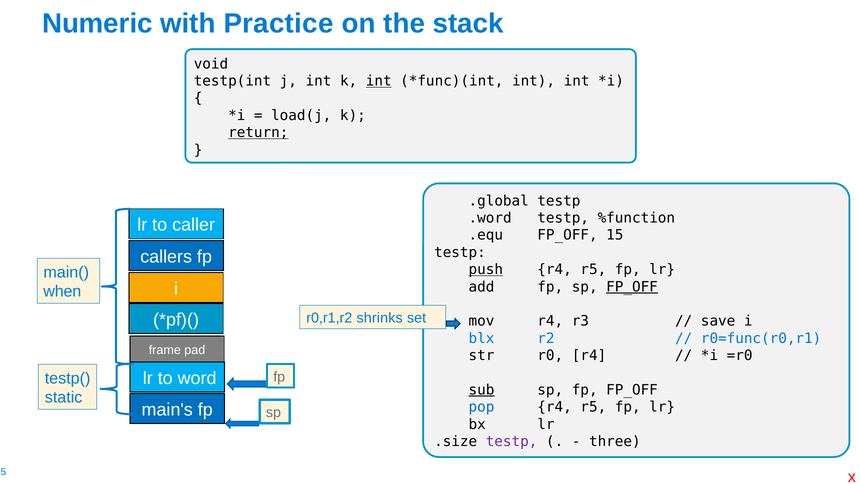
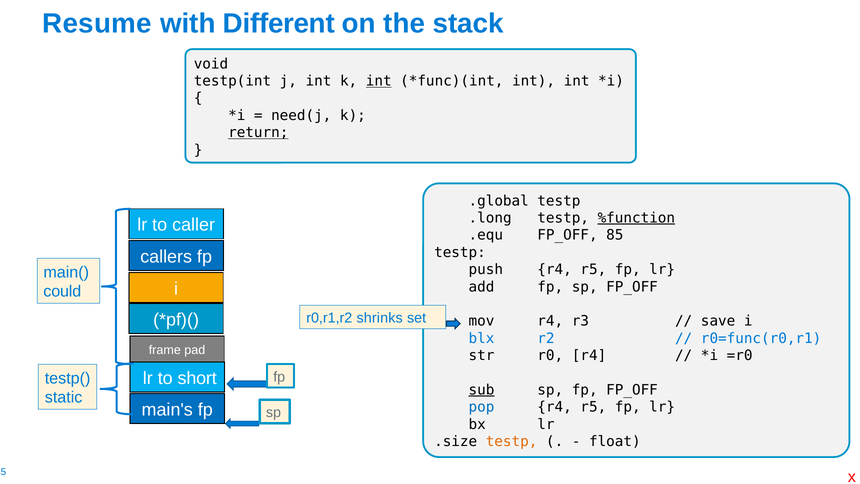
Numeric: Numeric -> Resume (97, 24)
Practice: Practice -> Different (279, 24)
load(j: load(j -> need(j (301, 115)
.word: .word -> .long (490, 218)
%function underline: none -> present (636, 218)
15: 15 -> 85 (615, 235)
push underline: present -> none (486, 269)
FP_OFF underline: present -> none (632, 287)
when: when -> could (62, 291)
word: word -> short (197, 378)
testp colour: purple -> orange (512, 441)
three: three -> float (615, 441)
